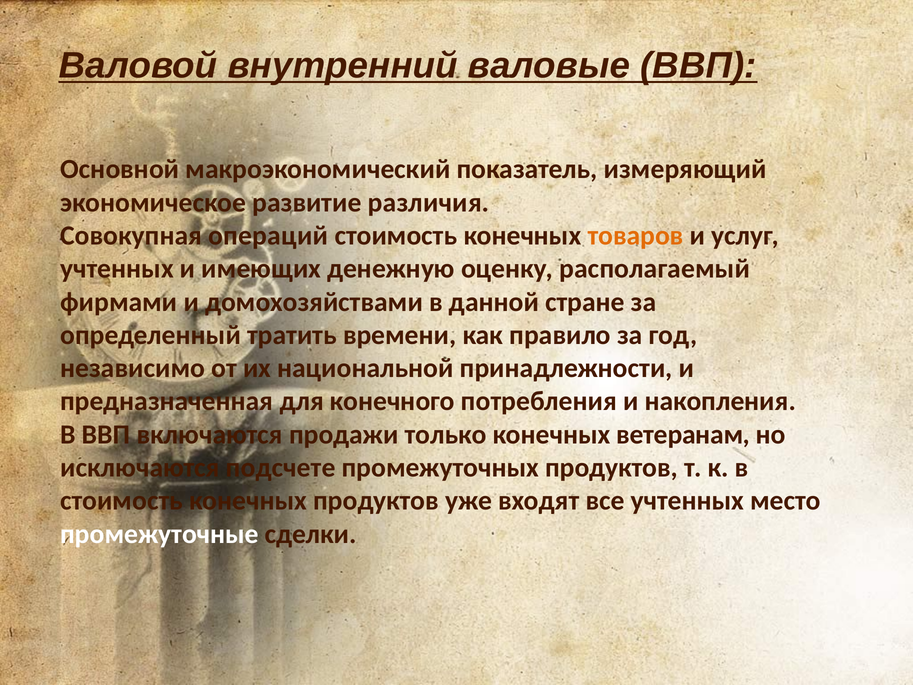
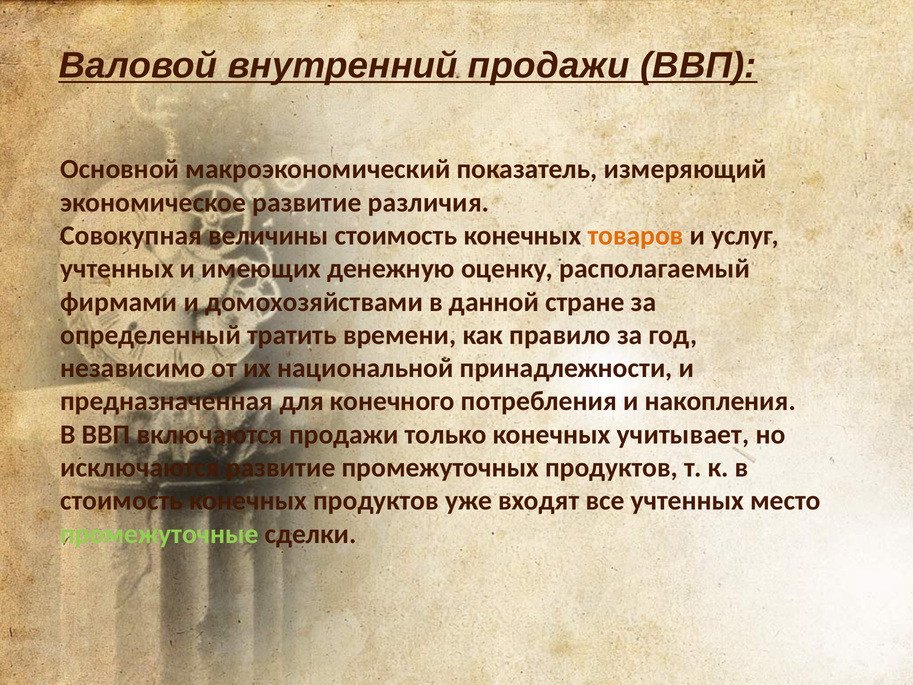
внутренний валовые: валовые -> продажи (549, 66)
операций: операций -> величины (268, 235)
ветеранам: ветеранам -> учитывает (683, 434)
исключаются подсчете: подсчете -> развитие (281, 467)
промежуточные colour: white -> light green (159, 534)
